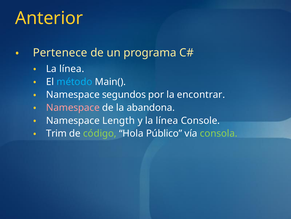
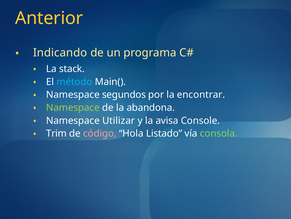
Pertenece: Pertenece -> Indicando (60, 53)
línea: línea -> stack (72, 69)
Namespace colour: pink -> light green (73, 107)
Length: Length -> Utilizar (119, 120)
y la línea: línea -> avisa (167, 120)
código colour: light green -> pink (100, 133)
Público: Público -> Listado (164, 133)
